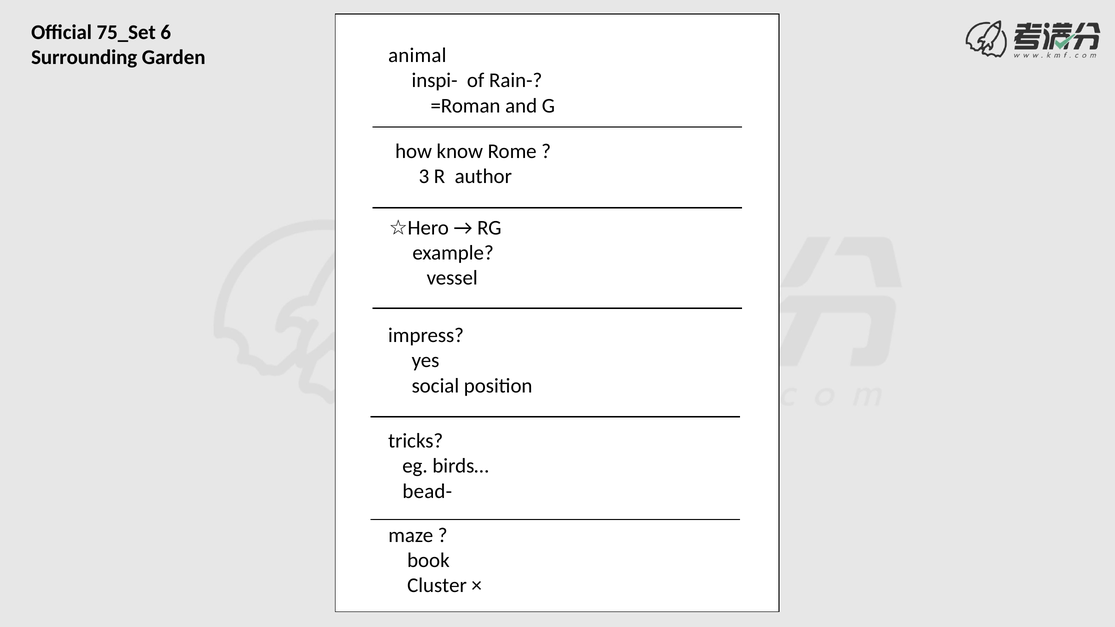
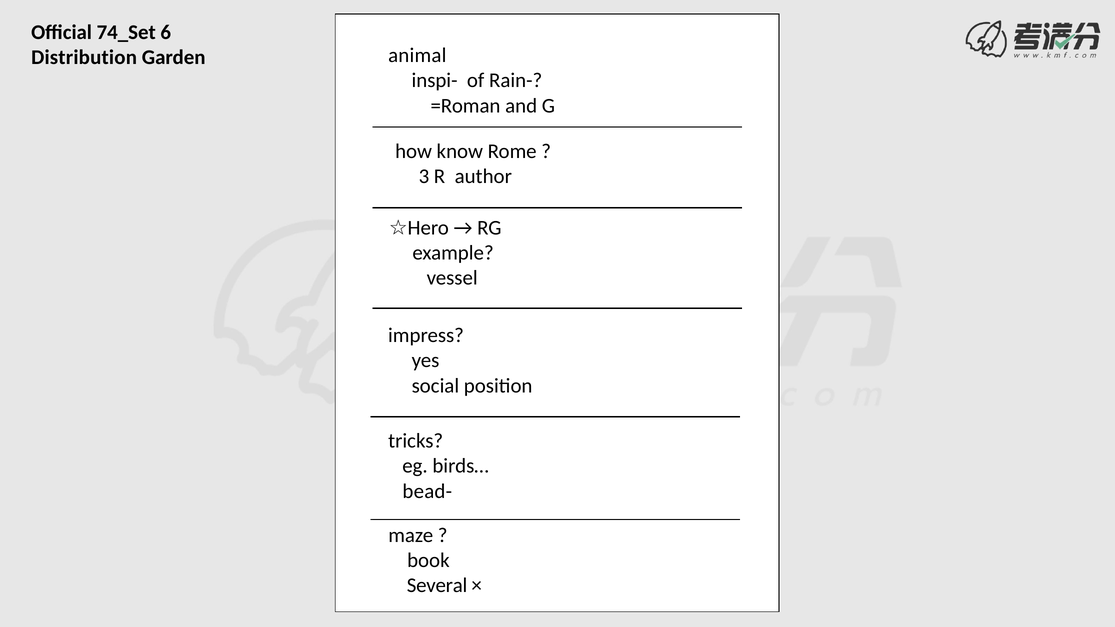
75_Set: 75_Set -> 74_Set (126, 32)
Surrounding: Surrounding -> Distribution (84, 57)
Cluster: Cluster -> Several (437, 585)
